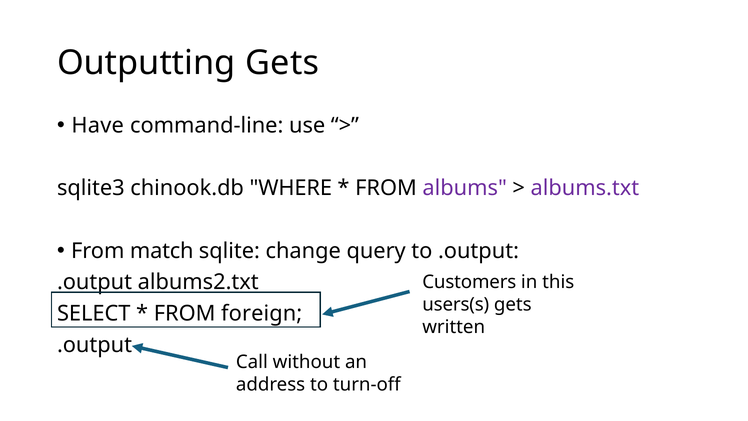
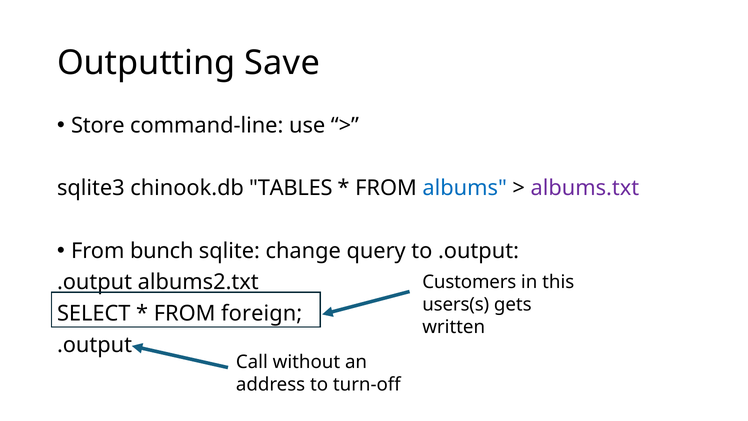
Outputting Gets: Gets -> Save (282, 63)
Have: Have -> Store (98, 125)
WHERE: WHERE -> TABLES (291, 188)
albums colour: purple -> blue (465, 188)
match: match -> bunch (162, 251)
